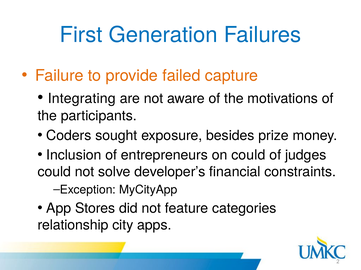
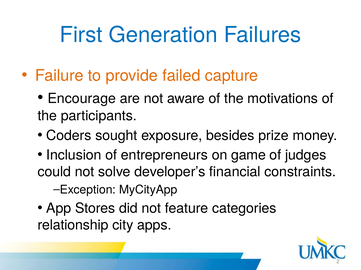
Integrating: Integrating -> Encourage (82, 99)
on could: could -> game (248, 155)
